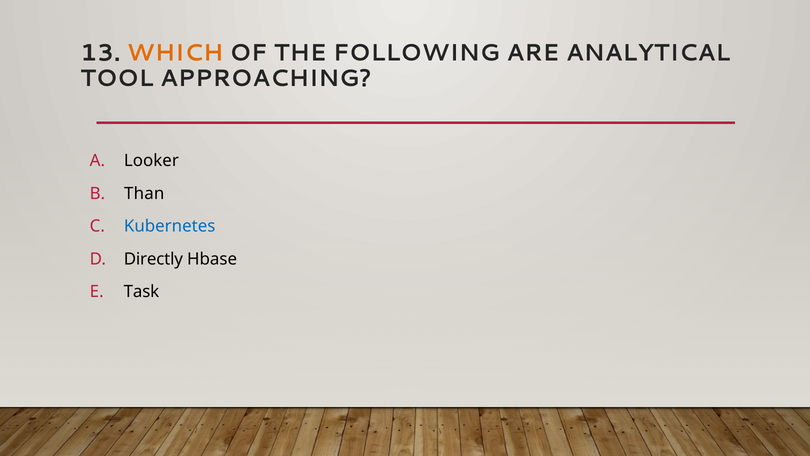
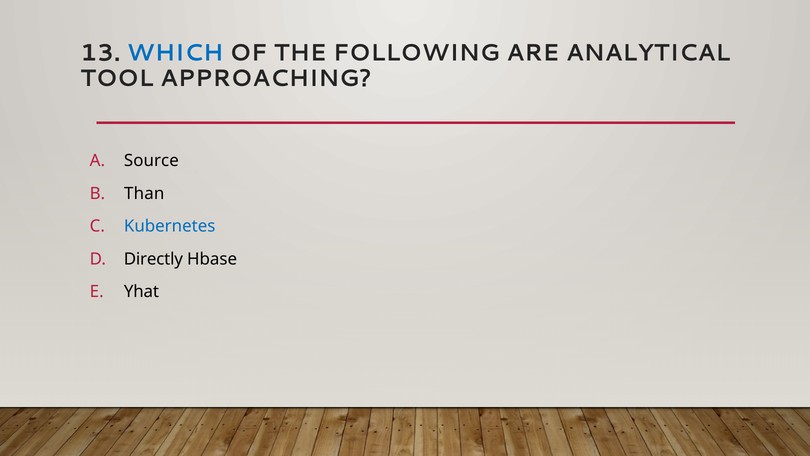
WHICH colour: orange -> blue (175, 53)
Looker: Looker -> Source (151, 161)
Task: Task -> Yhat (141, 292)
